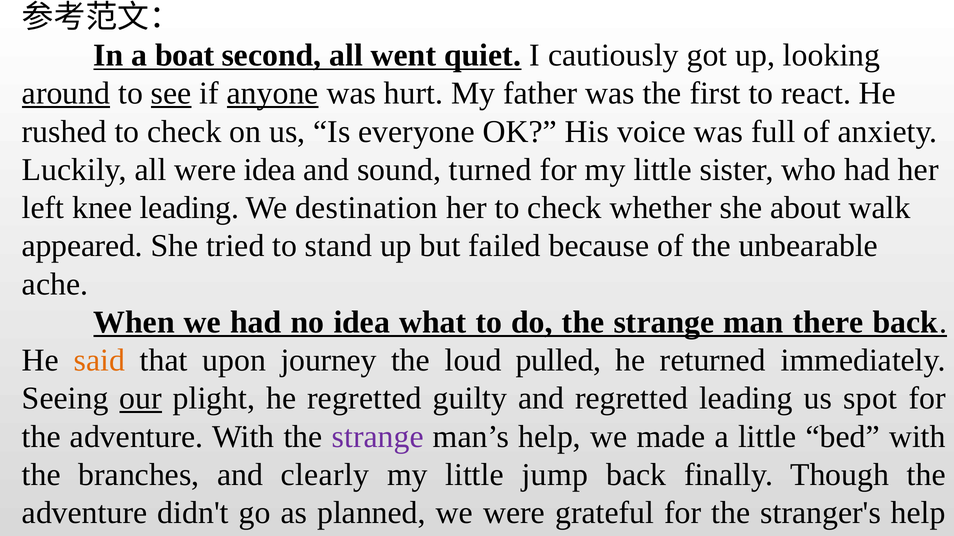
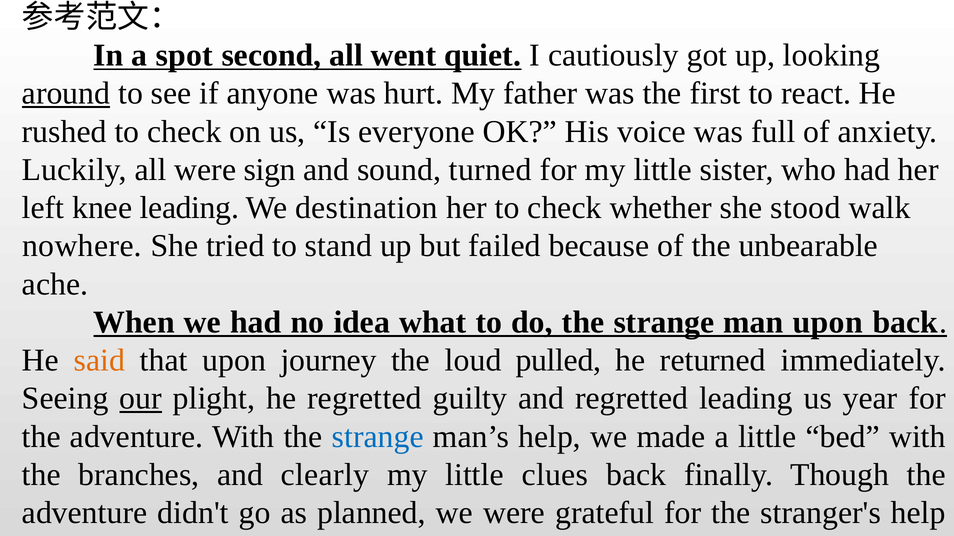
boat: boat -> spot (184, 55)
see underline: present -> none (171, 94)
anyone underline: present -> none (273, 94)
were idea: idea -> sign (270, 170)
about: about -> stood (805, 208)
appeared: appeared -> nowhere (82, 246)
man there: there -> upon (828, 323)
spot: spot -> year (870, 399)
strange colour: purple -> blue (378, 437)
jump: jump -> clues (555, 475)
